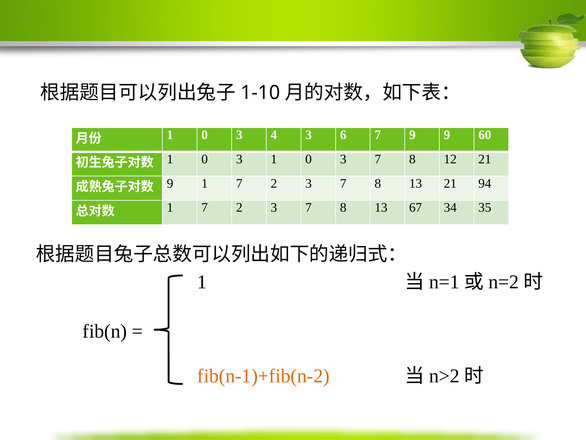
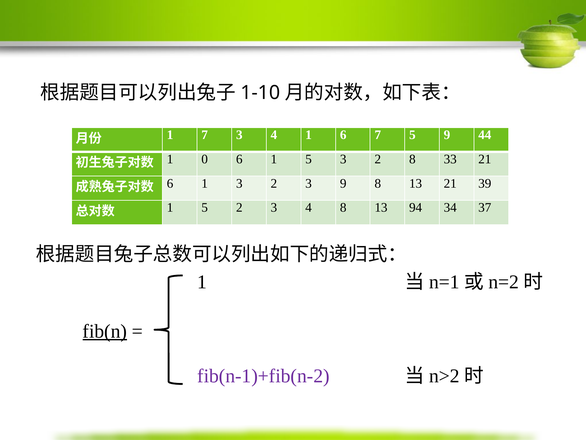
0: 0 -> 7 (205, 135)
4 3: 3 -> 1 (309, 135)
7 9: 9 -> 5 (412, 135)
60: 60 -> 44 (485, 135)
3: 3 -> 6 (239, 159)
0: 0 -> 5 (309, 159)
7: 7 -> 2 (378, 159)
12: 12 -> 33 (450, 159)
9: 9 -> 6 (170, 183)
7: 7 -> 3 (239, 183)
7: 7 -> 9 (343, 183)
94: 94 -> 39 (485, 183)
7: 7 -> 5 (205, 207)
7: 7 -> 4 (309, 207)
67: 67 -> 94 (416, 207)
35: 35 -> 37 (485, 207)
fib(n underline: none -> present (105, 331)
fib(n-1)+fib(n-2 colour: orange -> purple (263, 376)
